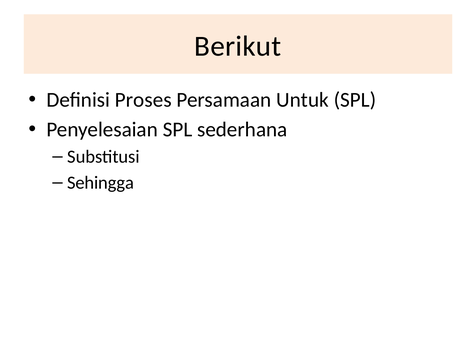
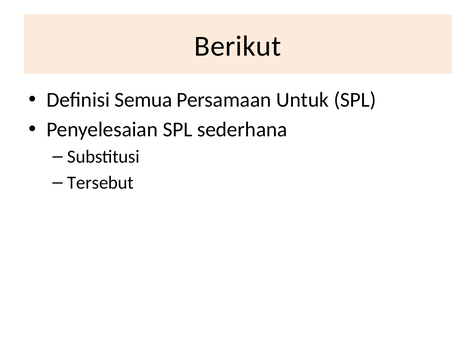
Proses: Proses -> Semua (143, 100)
Sehingga: Sehingga -> Tersebut (100, 183)
